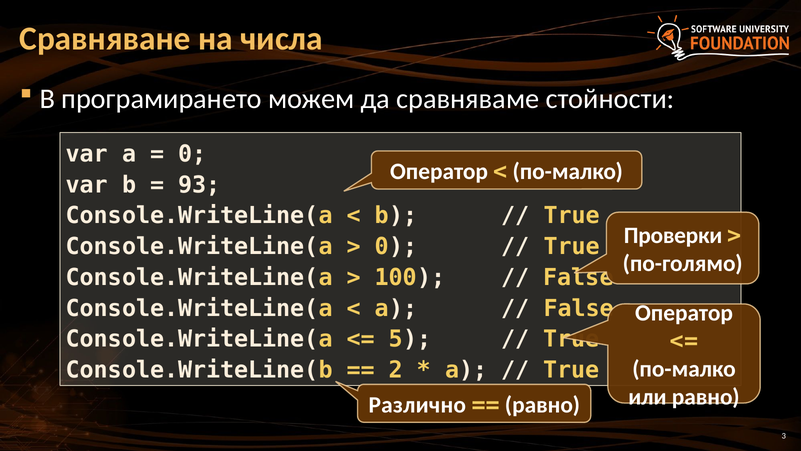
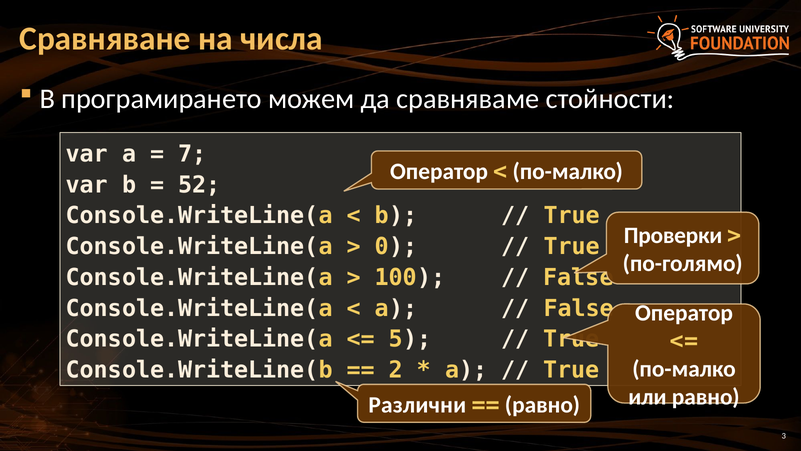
0: 0 -> 7 (192, 154)
93: 93 -> 52 (199, 185)
Различно: Различно -> Различни (417, 405)
